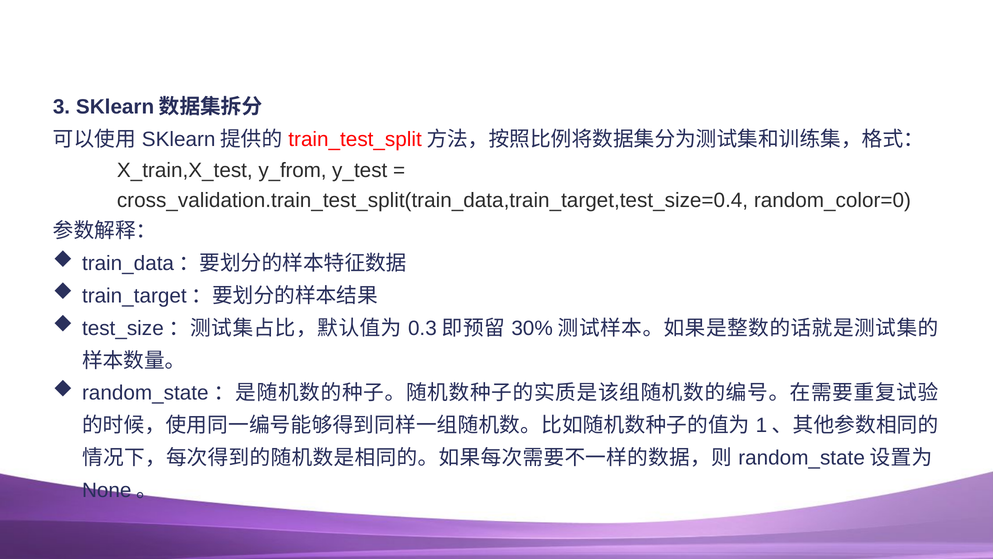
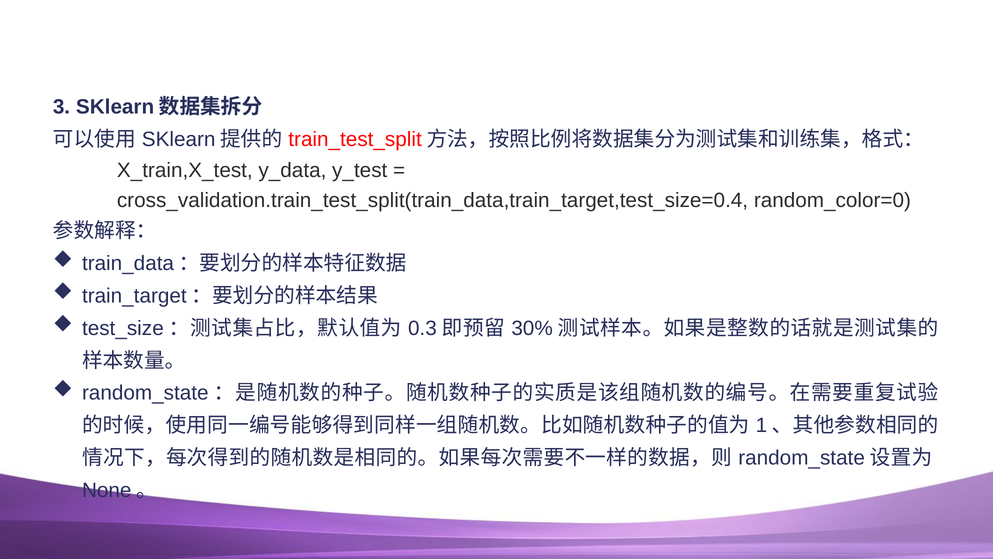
y_from: y_from -> y_data (292, 170)
